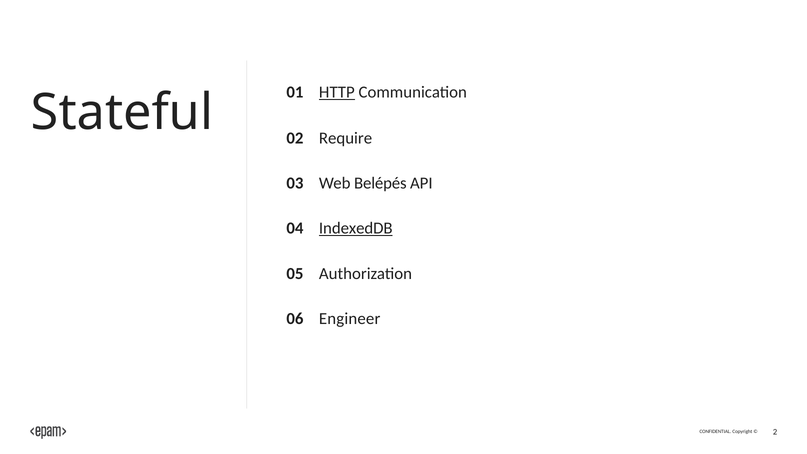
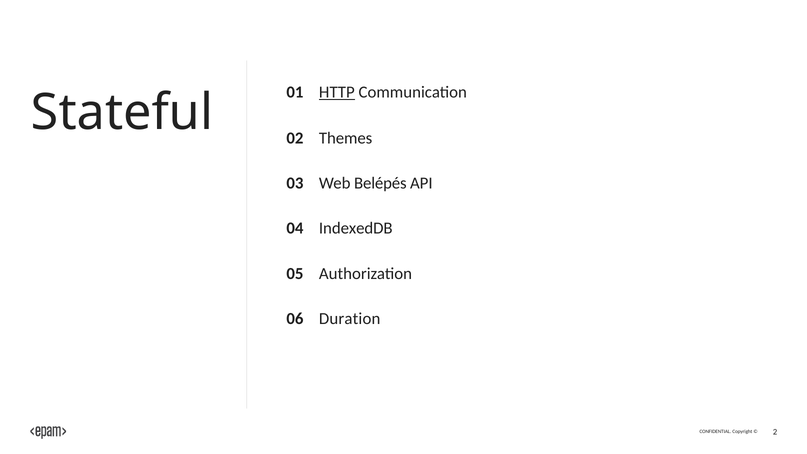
Require: Require -> Themes (346, 138)
IndexedDB underline: present -> none (356, 228)
Engineer: Engineer -> Duration (350, 319)
